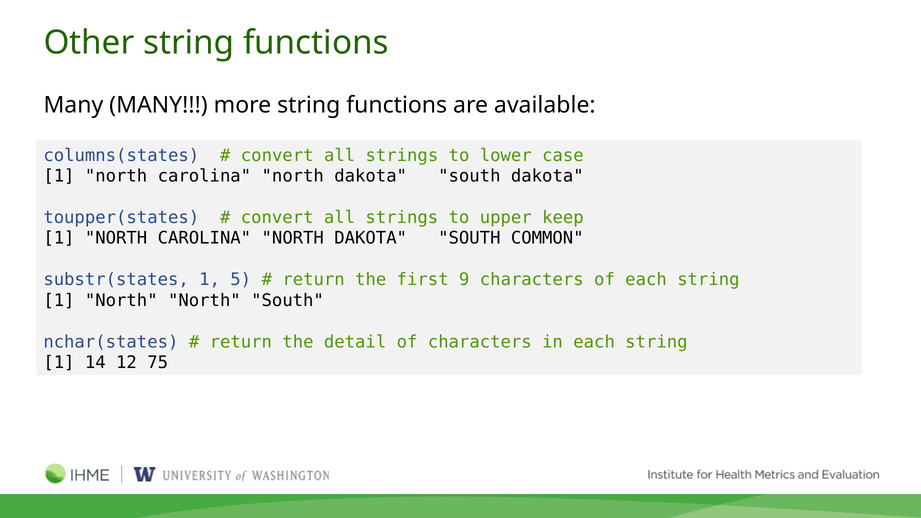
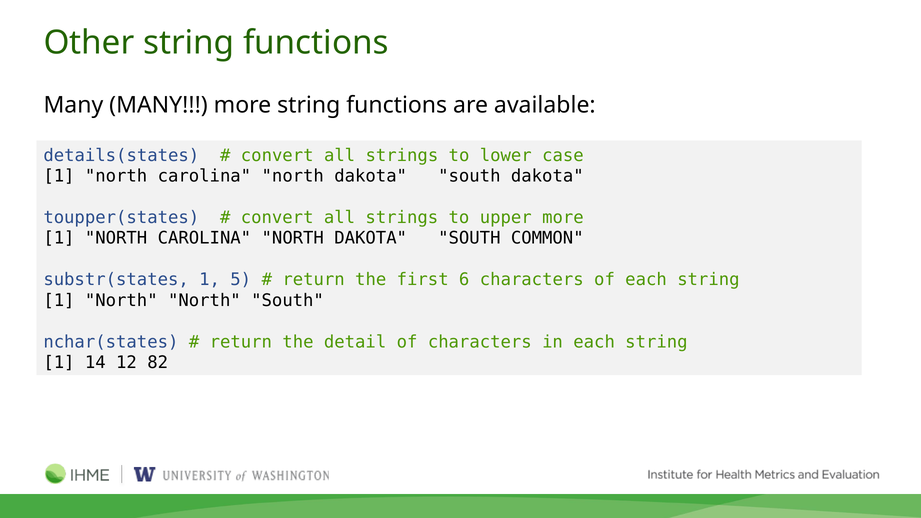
columns(states: columns(states -> details(states (121, 155)
upper keep: keep -> more (563, 218)
9: 9 -> 6 (464, 280)
75: 75 -> 82 (158, 363)
